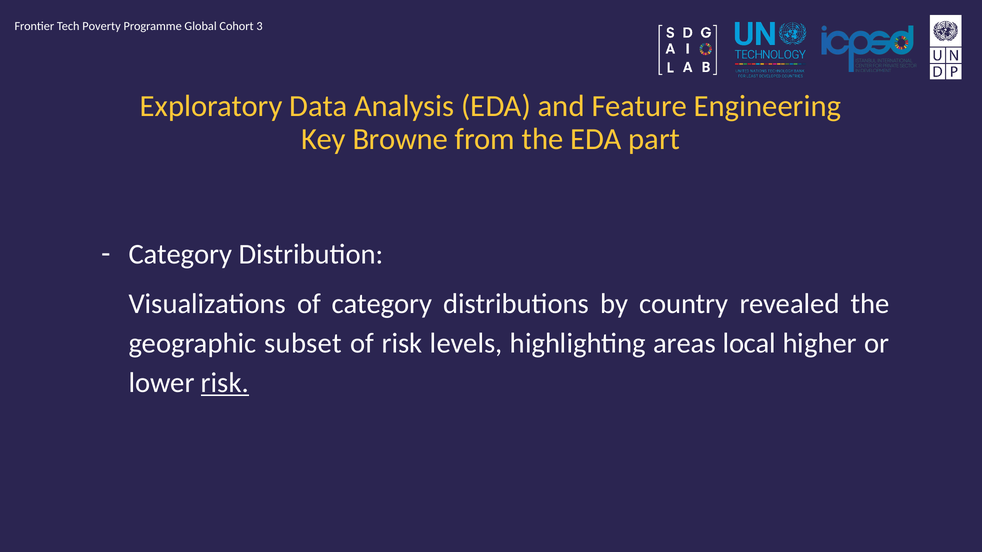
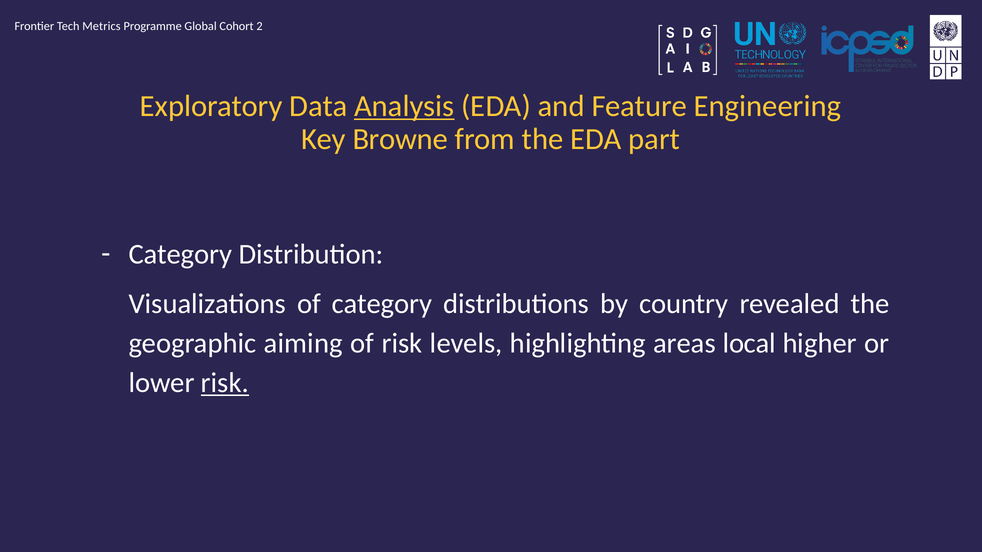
Poverty: Poverty -> Metrics (101, 26)
3: 3 -> 2 (260, 26)
Analysis underline: none -> present (404, 106)
subset: subset -> aiming (303, 344)
